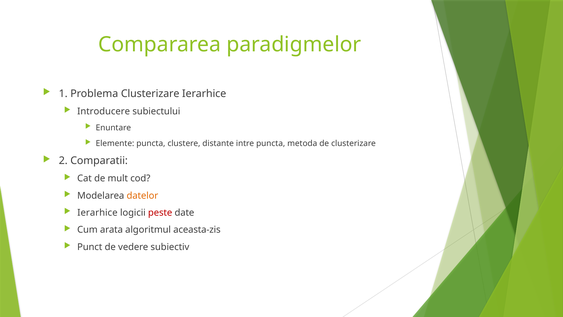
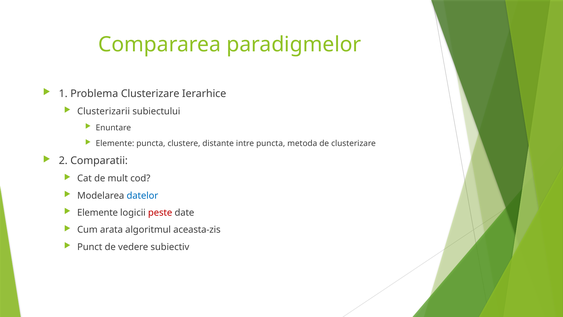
Introducere: Introducere -> Clusterizarii (104, 111)
datelor colour: orange -> blue (142, 195)
Ierarhice: Ierarhice -> Elemente (98, 213)
